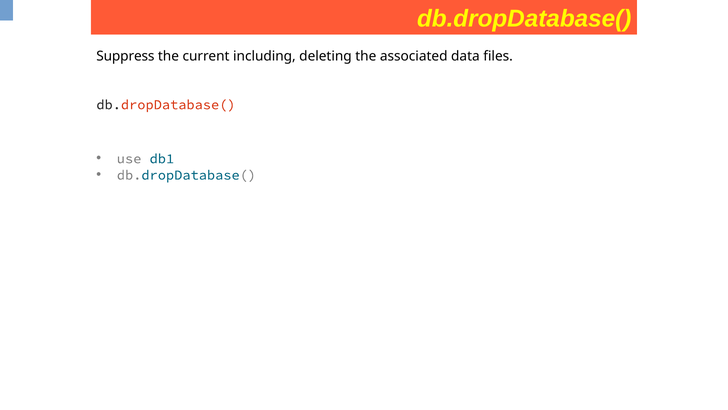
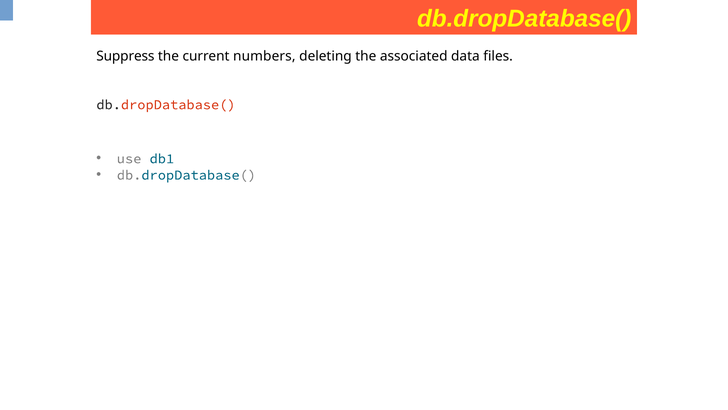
including: including -> numbers (264, 56)
